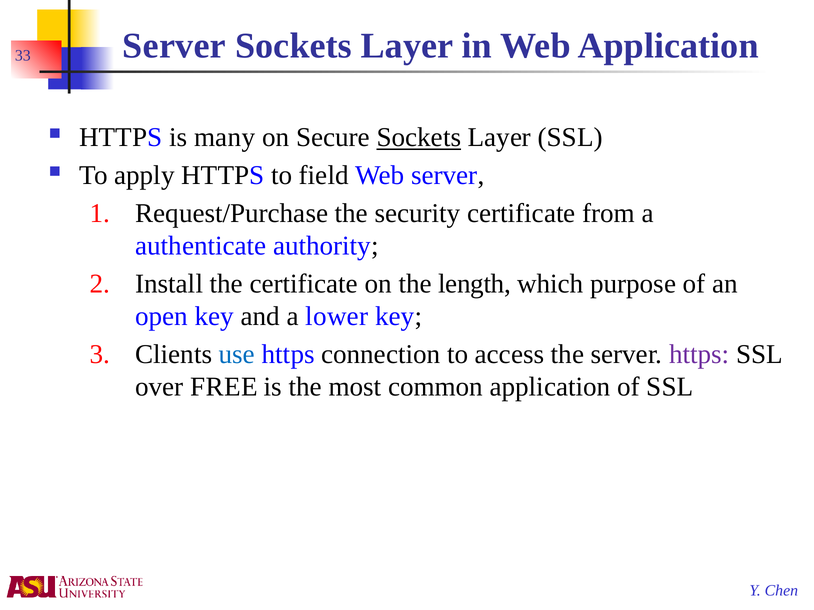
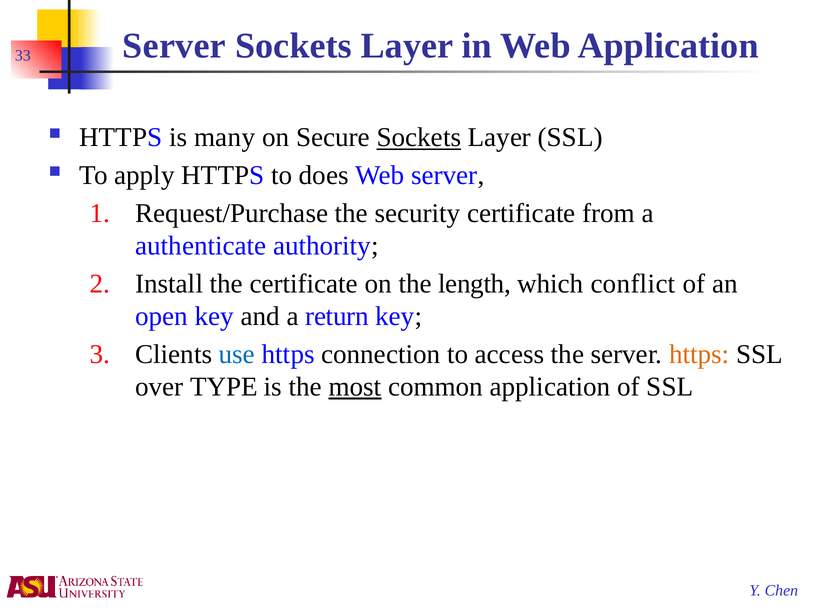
field: field -> does (324, 176)
purpose: purpose -> conflict (633, 284)
lower: lower -> return (337, 317)
https colour: purple -> orange (699, 355)
FREE: FREE -> TYPE (224, 387)
most underline: none -> present (355, 387)
